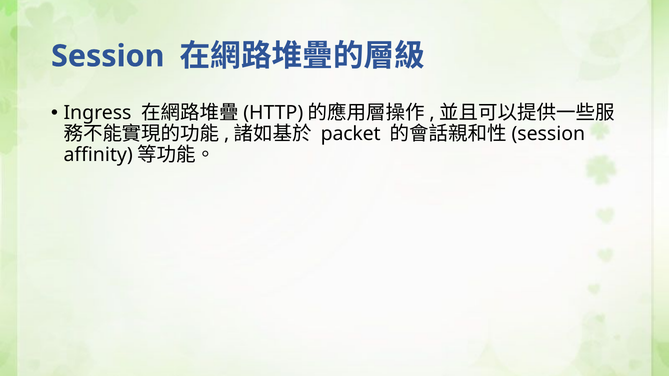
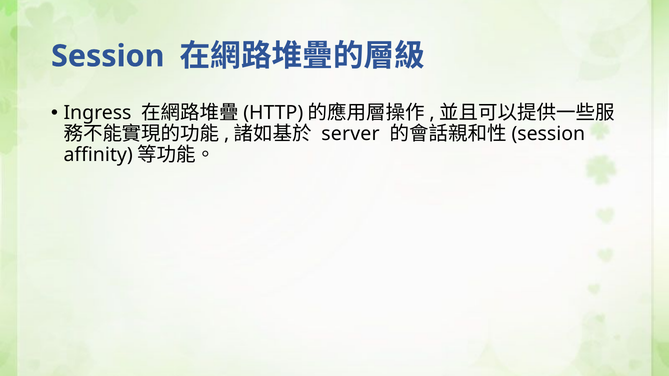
packet: packet -> server (350, 134)
